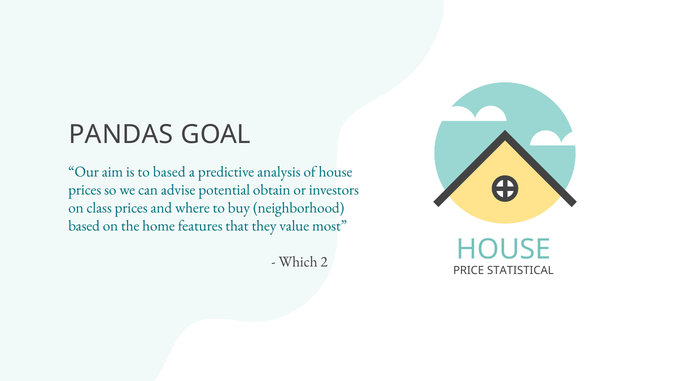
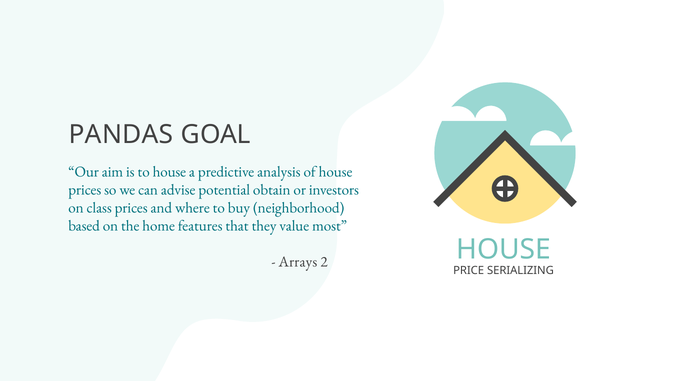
to based: based -> house (169, 172)
Which: Which -> Arrays (298, 262)
STATISTICAL: STATISTICAL -> SERIALIZING (520, 271)
